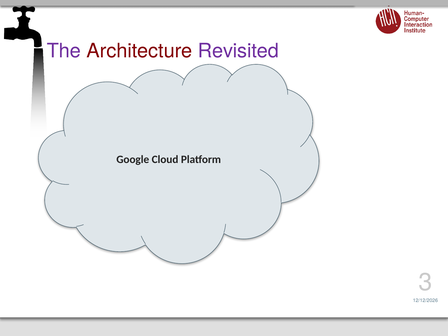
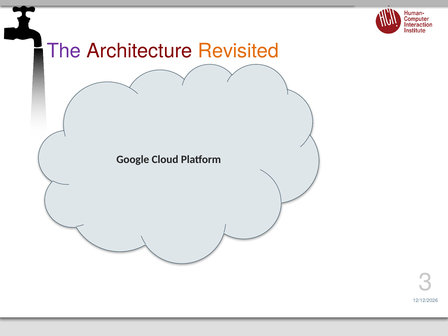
Revisited colour: purple -> orange (238, 51)
